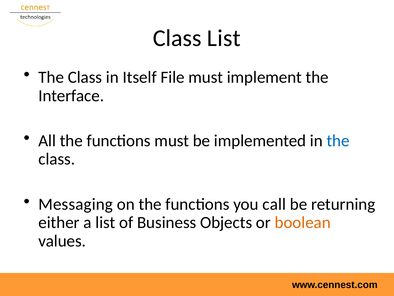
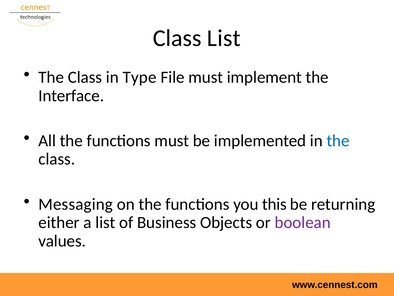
Itself: Itself -> Type (140, 77)
call: call -> this (274, 204)
boolean colour: orange -> purple (303, 222)
